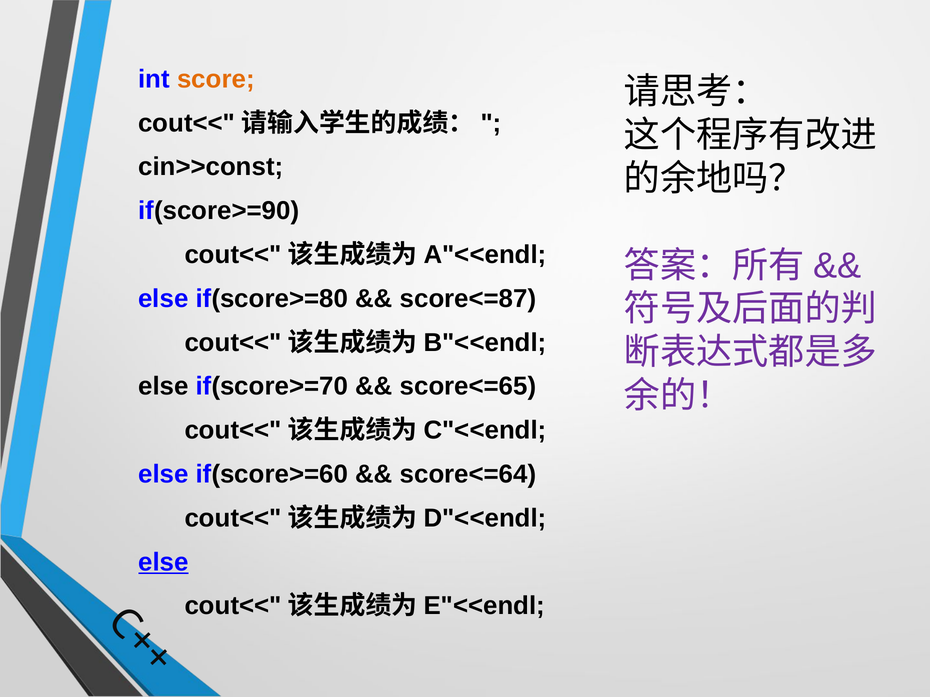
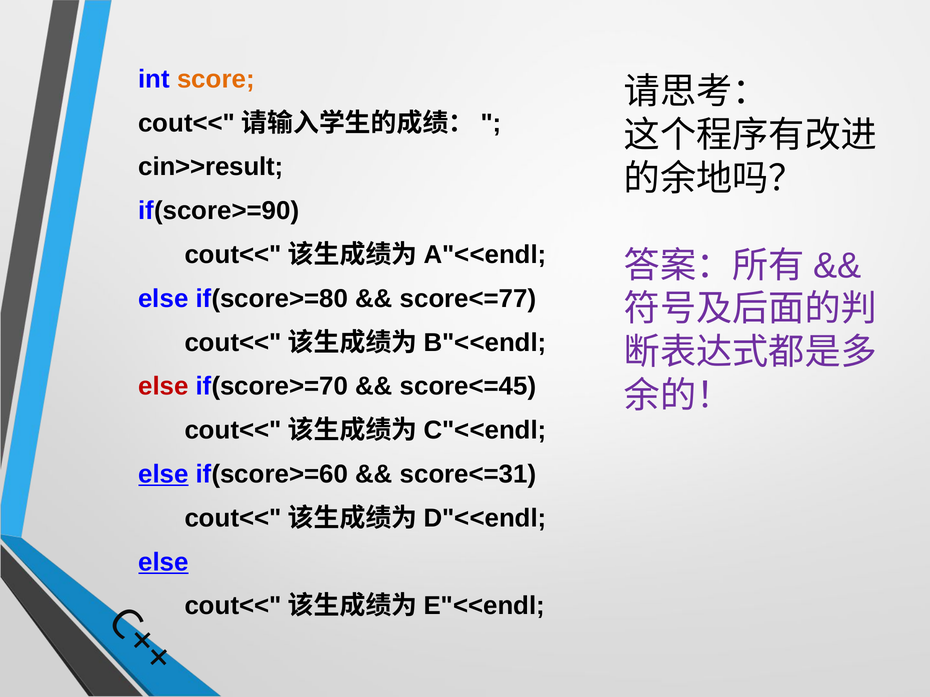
cin>>const: cin>>const -> cin>>result (211, 167)
score<=87: score<=87 -> score<=77 (468, 299)
else colour: black -> red (163, 387)
score<=65: score<=65 -> score<=45 (468, 387)
else underline: none -> present (163, 475)
score<=64: score<=64 -> score<=31 (468, 475)
